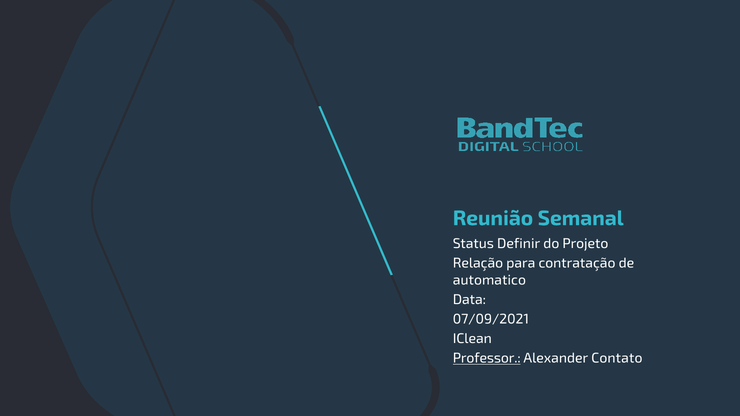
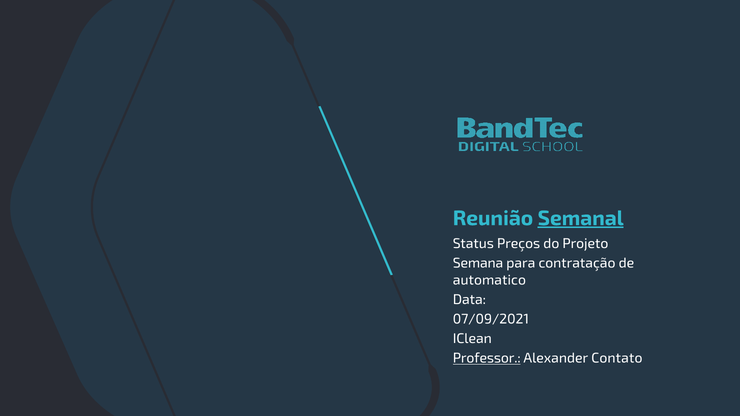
Semanal underline: none -> present (581, 218)
Definir: Definir -> Preços (519, 244)
Relação: Relação -> Semana (478, 263)
